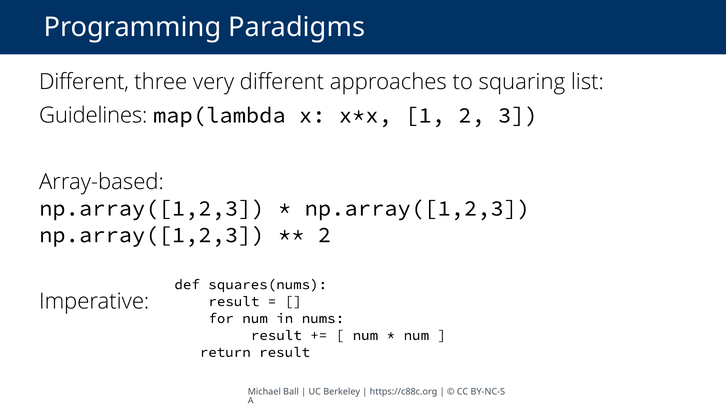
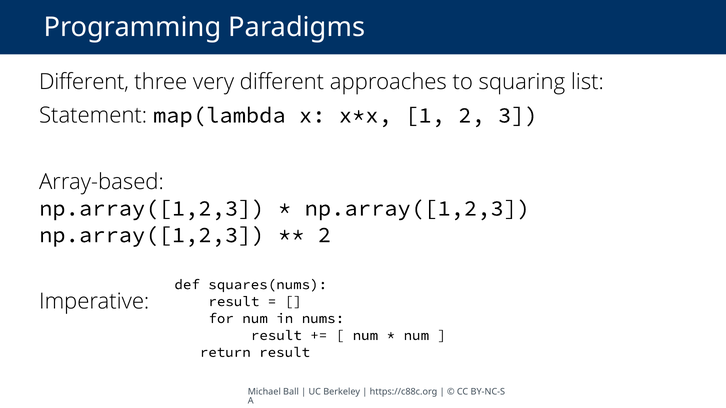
Guidelines: Guidelines -> Statement (93, 115)
